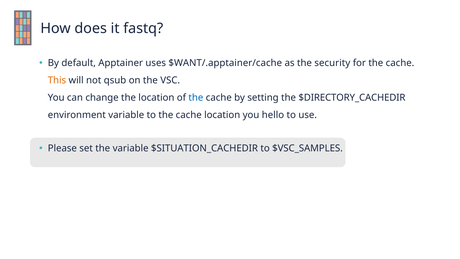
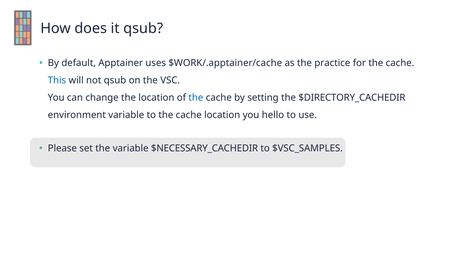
it fastq: fastq -> qsub (143, 29)
$WANT/.apptainer/cache: $WANT/.apptainer/cache -> $WORK/.apptainer/cache (225, 63)
security: security -> practice (332, 63)
This colour: orange -> blue (57, 80)
$SITUATION_CACHEDIR: $SITUATION_CACHEDIR -> $NECESSARY_CACHEDIR (205, 148)
